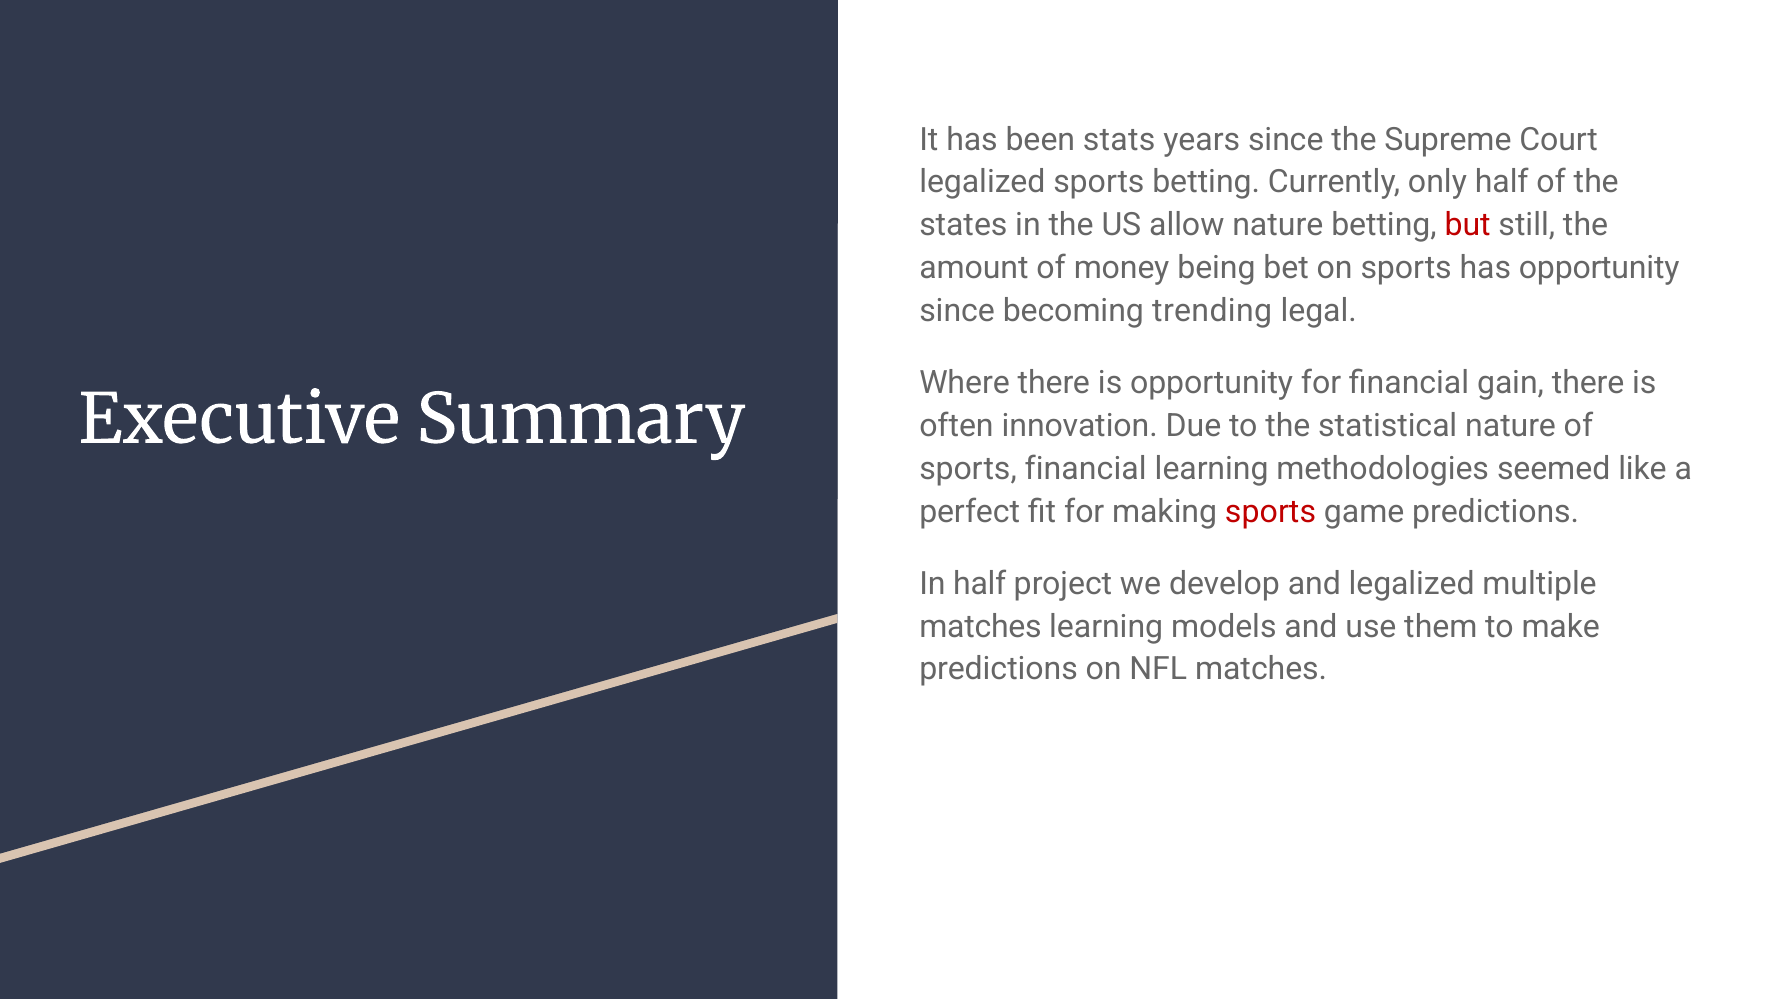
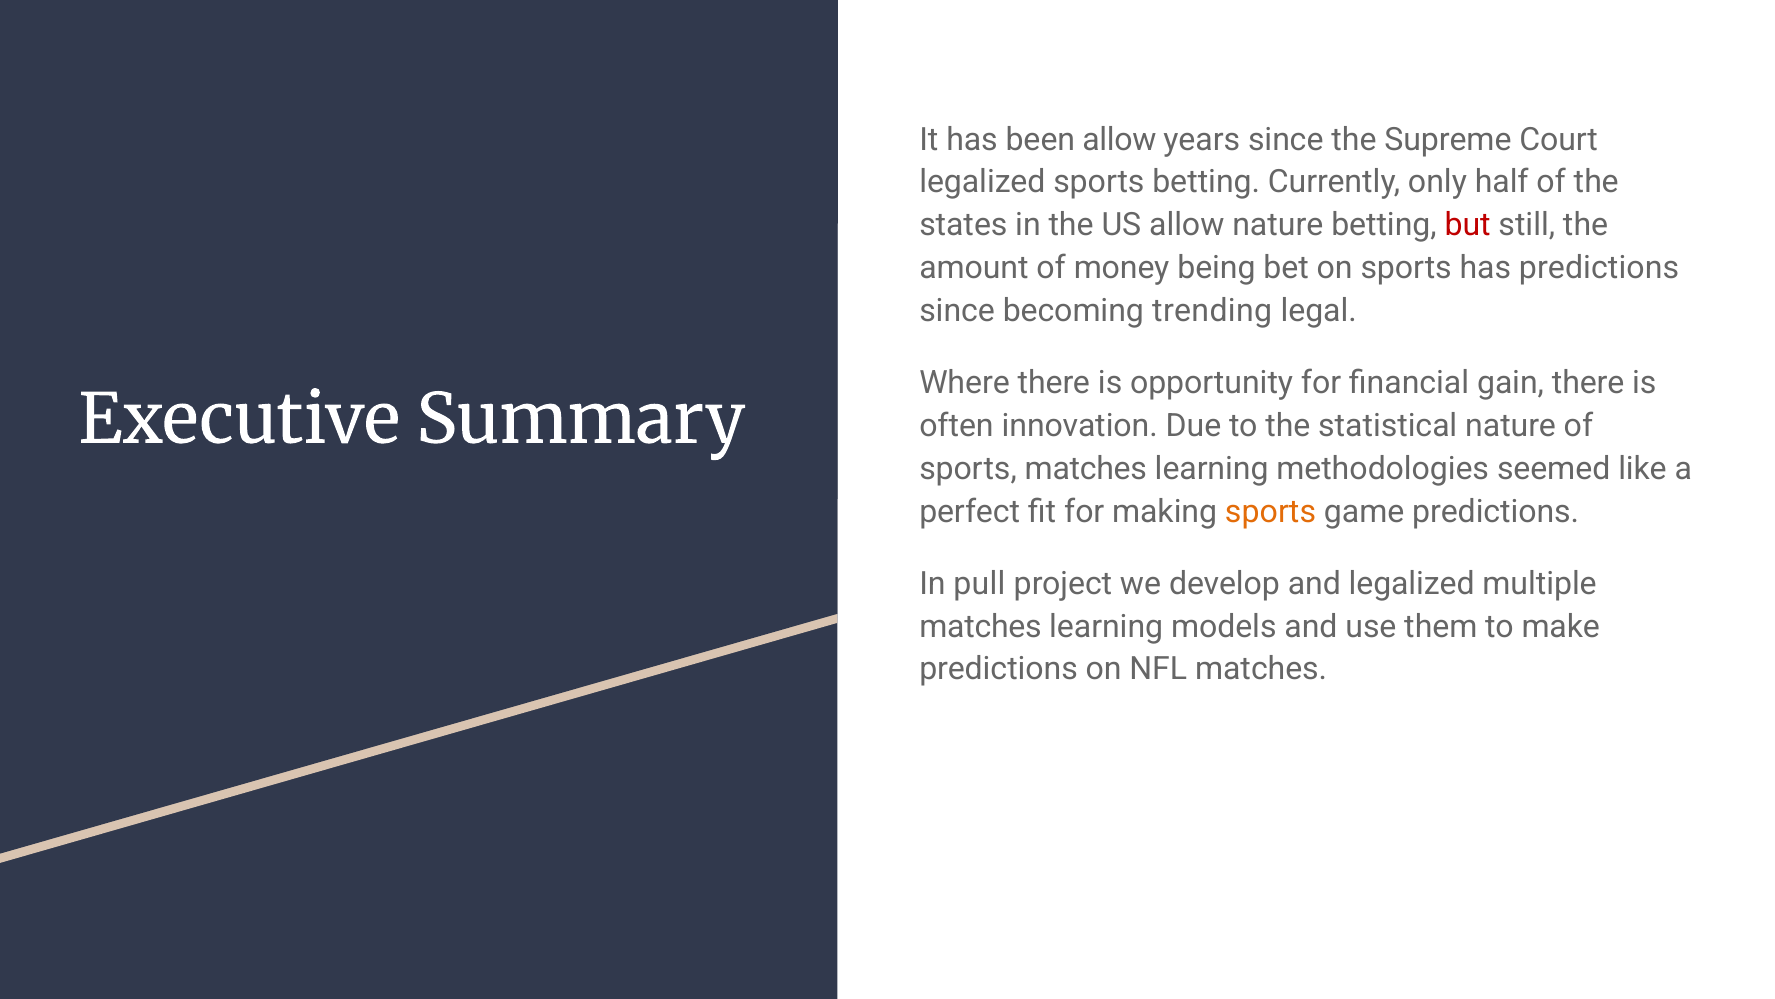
been stats: stats -> allow (1119, 139)
has opportunity: opportunity -> predictions (1599, 268)
sports financial: financial -> matches (1086, 468)
sports colour: red -> orange (1271, 511)
In half: half -> pull (979, 583)
